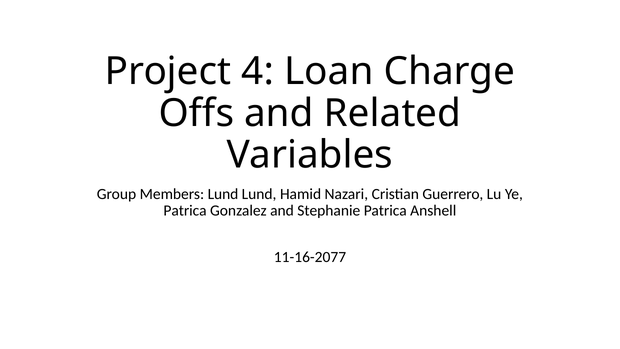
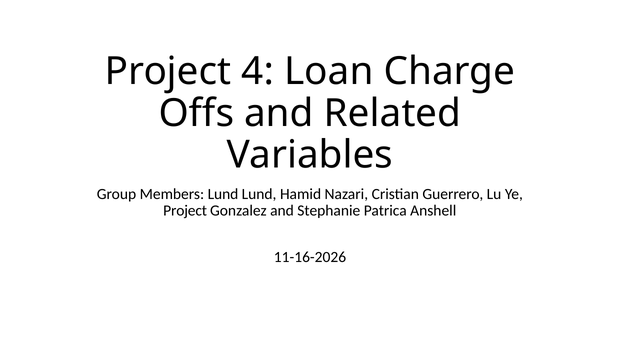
Patrica: Patrica -> Project (185, 211)
11-16-2077: 11-16-2077 -> 11-16-2026 (310, 257)
